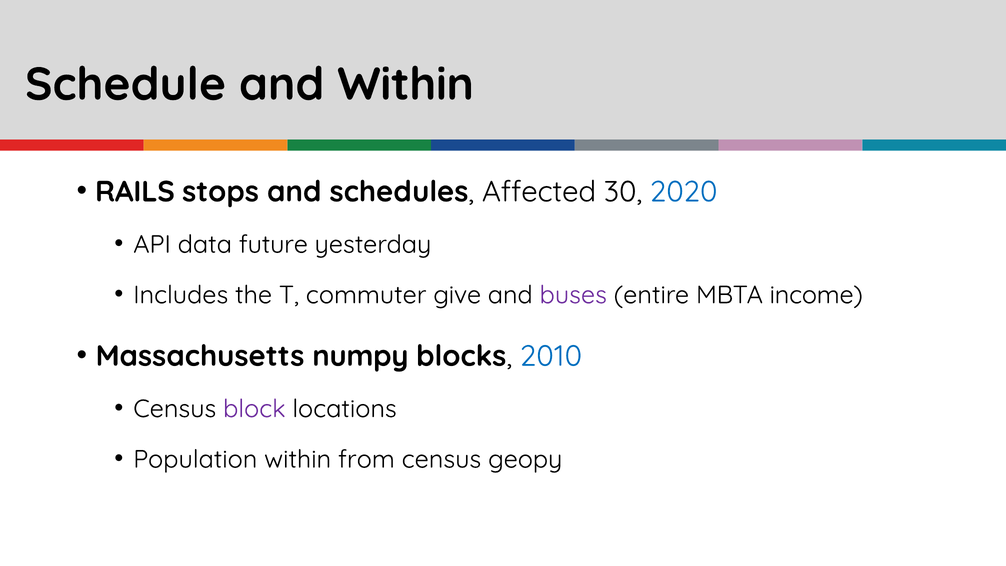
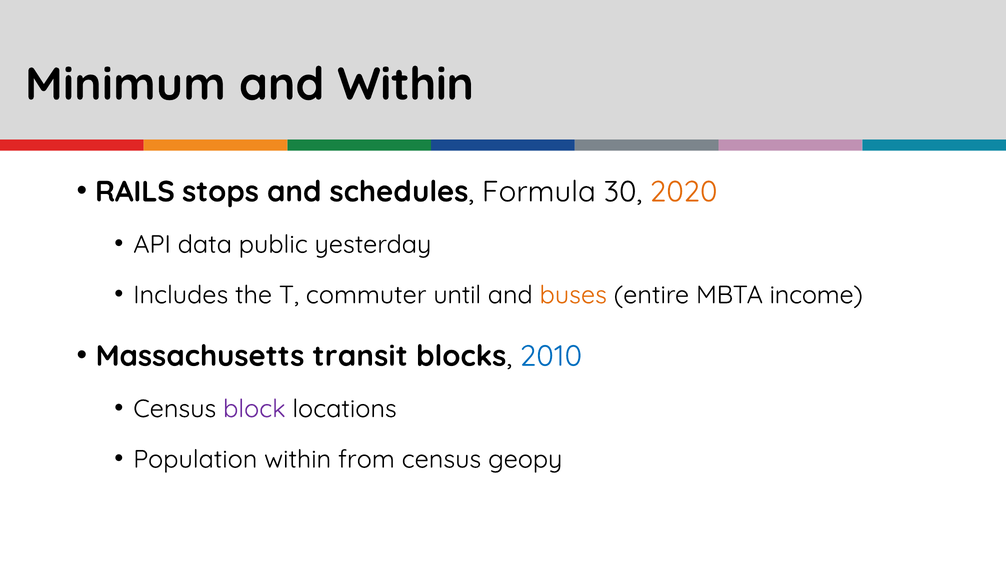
Schedule: Schedule -> Minimum (125, 85)
Affected: Affected -> Formula (539, 192)
2020 colour: blue -> orange (684, 192)
future: future -> public (273, 244)
give: give -> until (457, 295)
buses colour: purple -> orange (573, 295)
numpy: numpy -> transit (360, 356)
